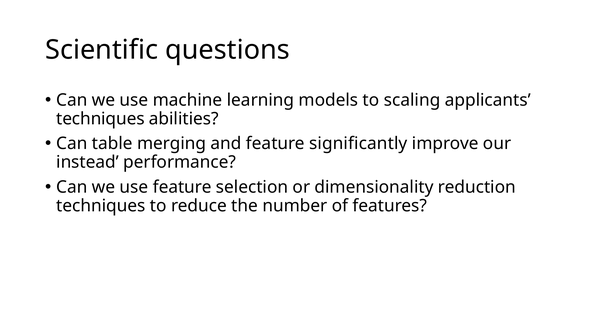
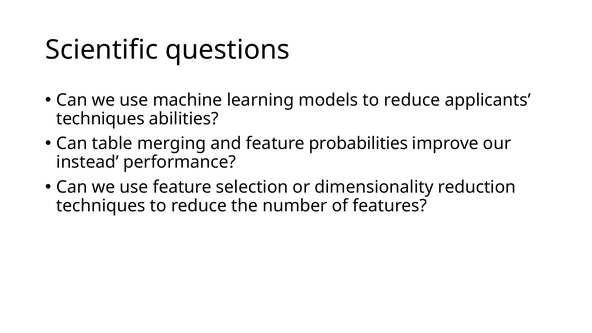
models to scaling: scaling -> reduce (412, 100)
significantly: significantly -> probabilities (358, 144)
